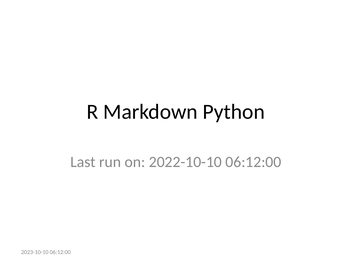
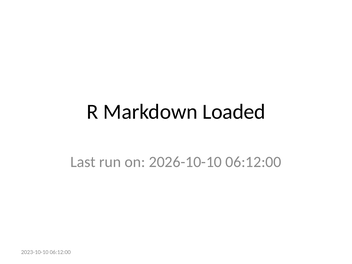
Python: Python -> Loaded (234, 112)
2022-10-10: 2022-10-10 -> 2026-10-10 (185, 162)
